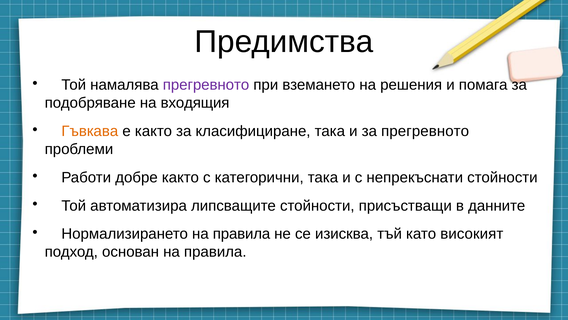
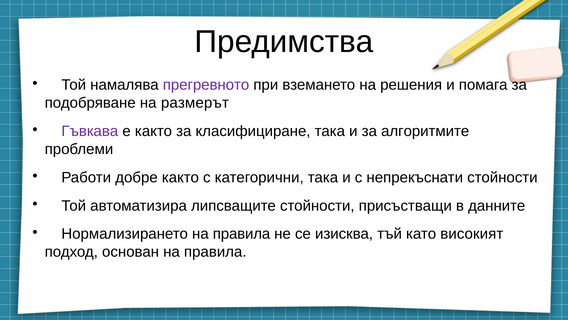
входящия: входящия -> размерът (195, 103)
Гъвкава colour: orange -> purple (90, 131)
за прегревното: прегревното -> алгоритмите (425, 131)
